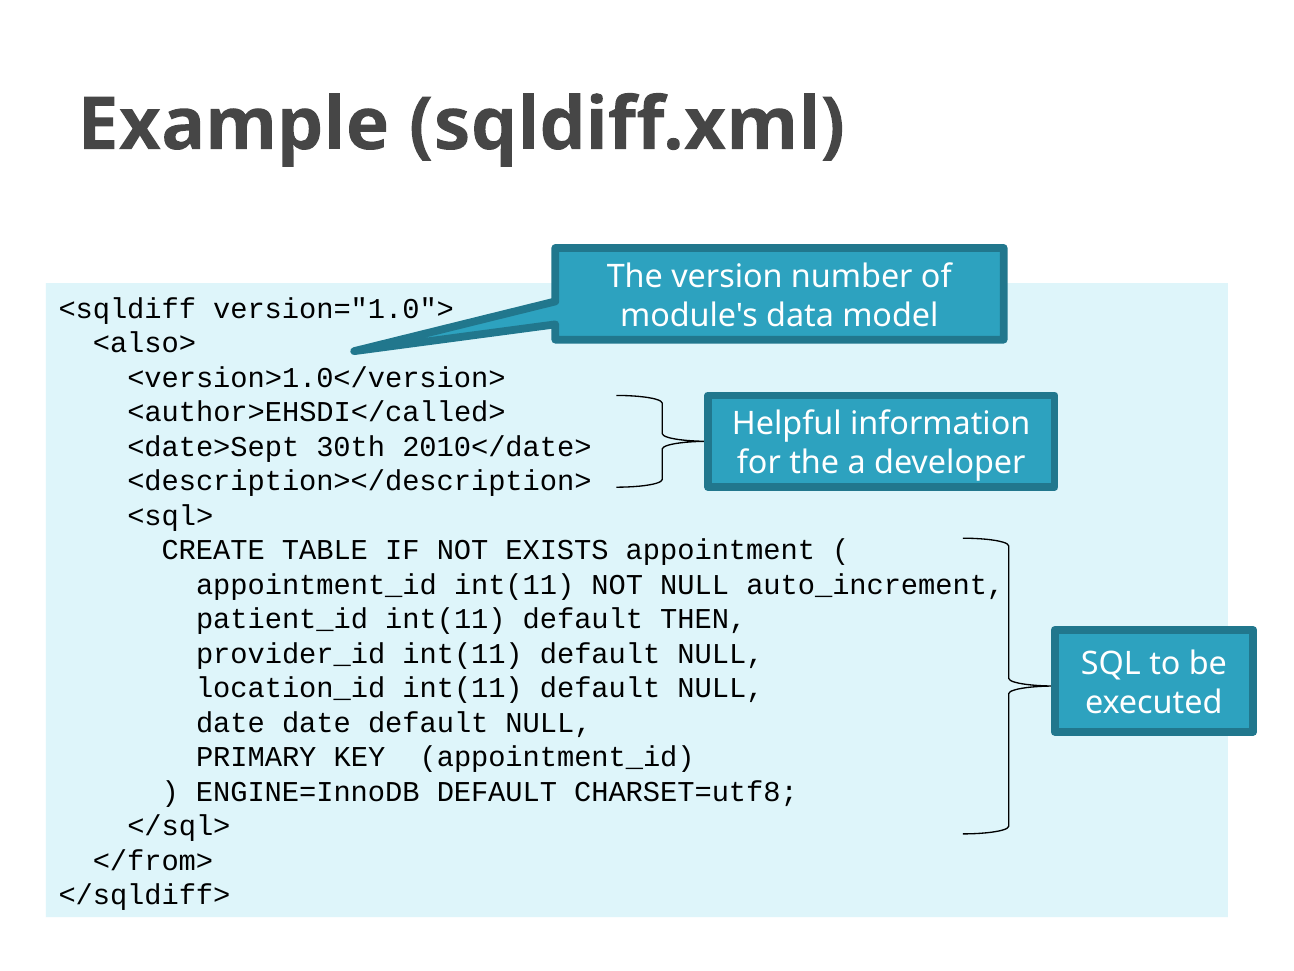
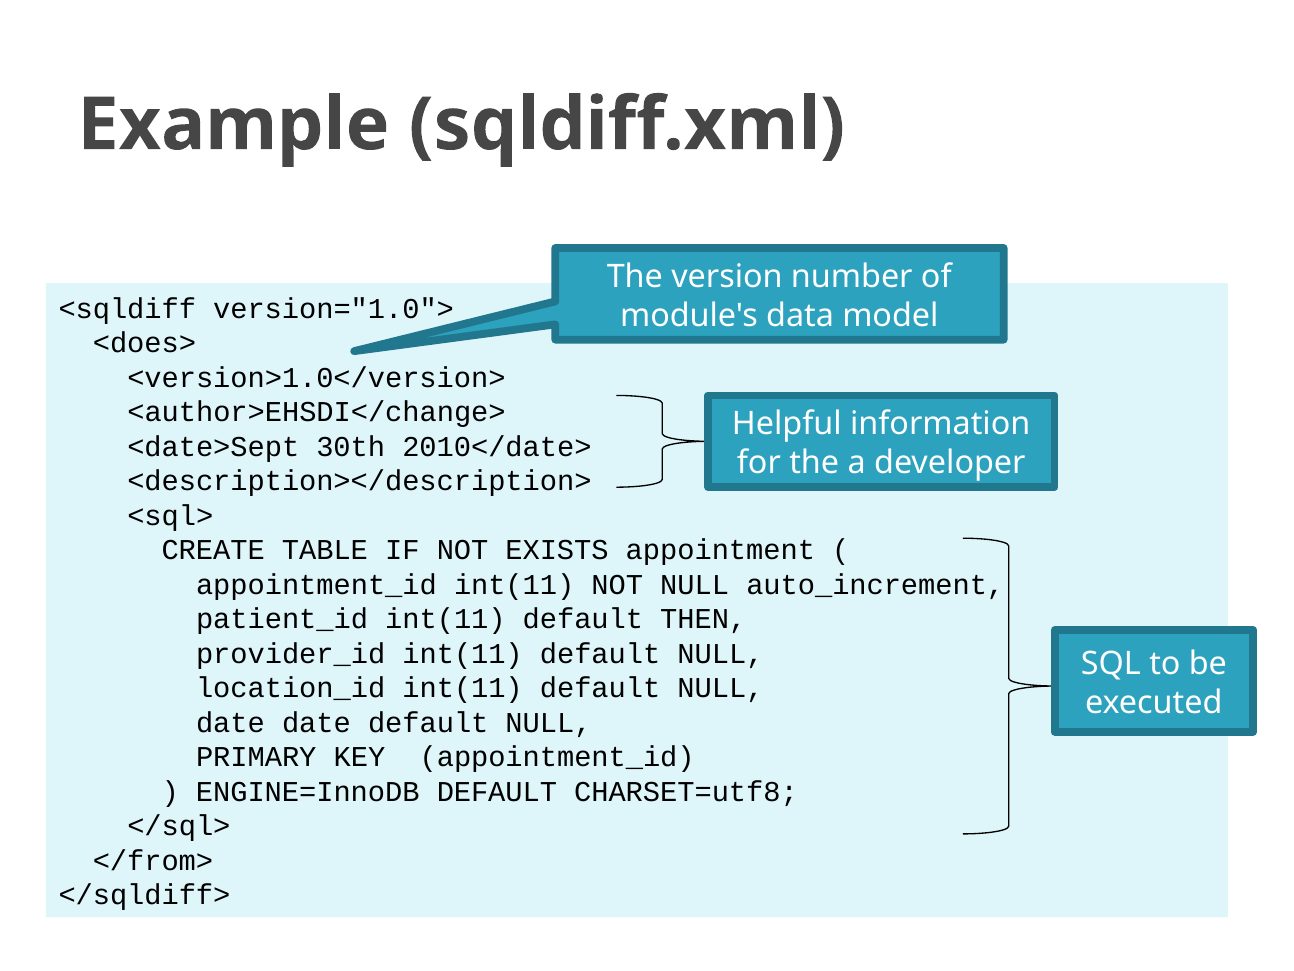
<also>: <also> -> <does> (144, 343)
<author>EHSDI</called>: <author>EHSDI</called> -> <author>EHSDI</change> (316, 412)
